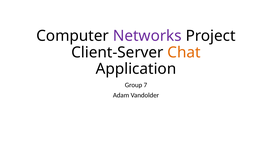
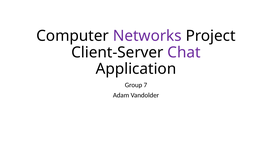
Chat colour: orange -> purple (184, 52)
